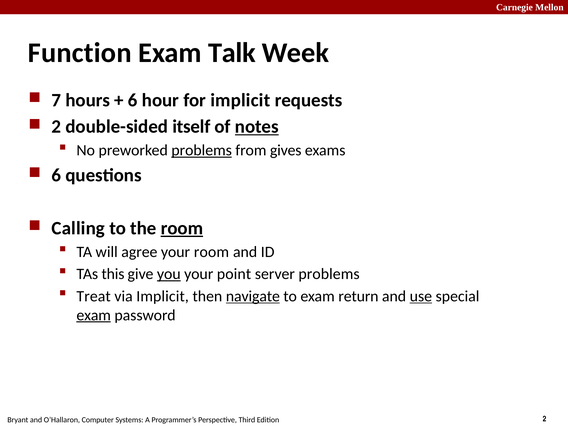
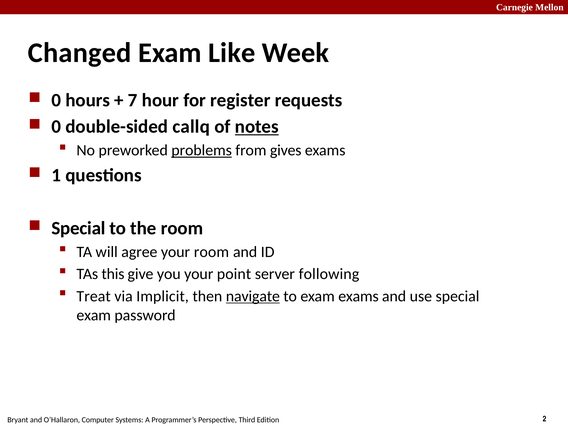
Function: Function -> Changed (80, 53)
Talk: Talk -> Like (232, 53)
7: 7 -> 0 (56, 100)
6: 6 -> 7 (133, 100)
for implicit: implicit -> register (240, 100)
2: 2 -> 0 (56, 127)
itself: itself -> callq (191, 127)
6: 6 -> 1 (56, 175)
Calling: Calling -> Special (78, 228)
room underline: present -> none (182, 228)
you underline: present -> none (169, 274)
server problems: problems -> following (329, 274)
exam return: return -> exams (358, 296)
use underline: present -> none (421, 296)
exam underline: present -> none (94, 315)
